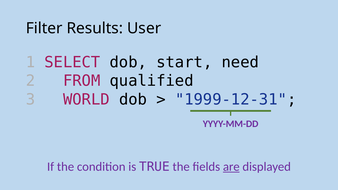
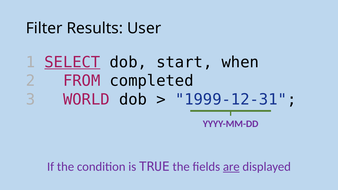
SELECT underline: none -> present (72, 62)
need: need -> when (240, 62)
qualified: qualified -> completed (152, 81)
